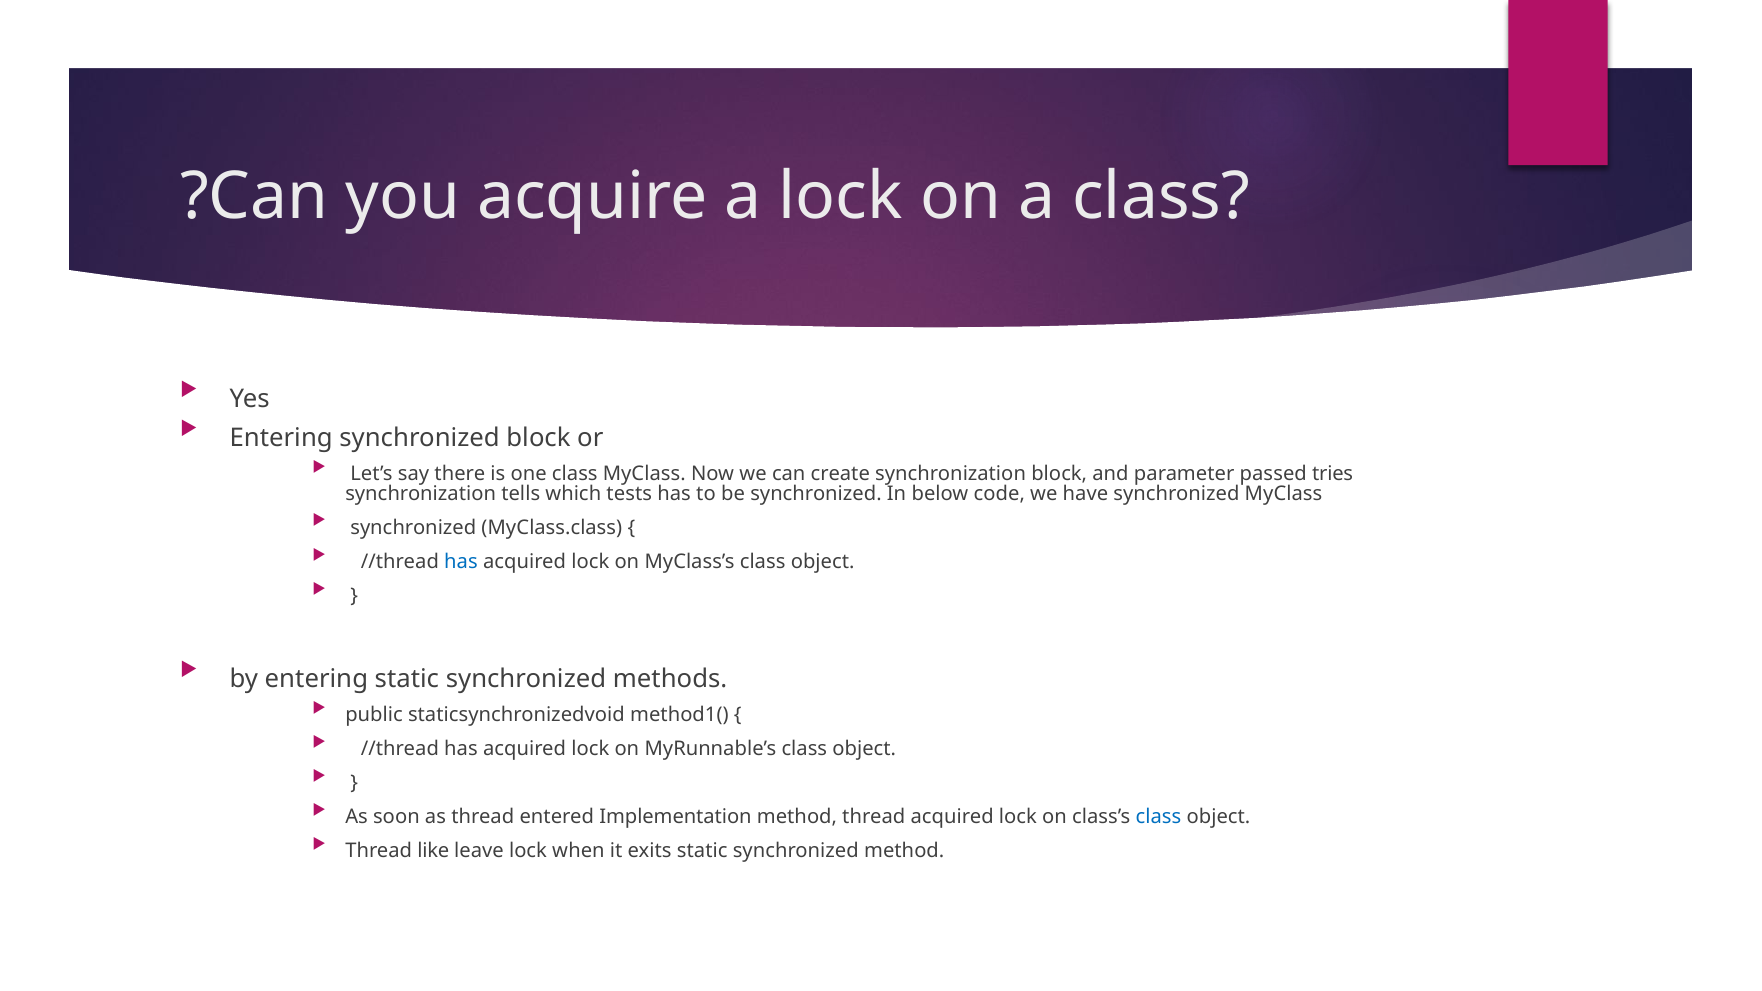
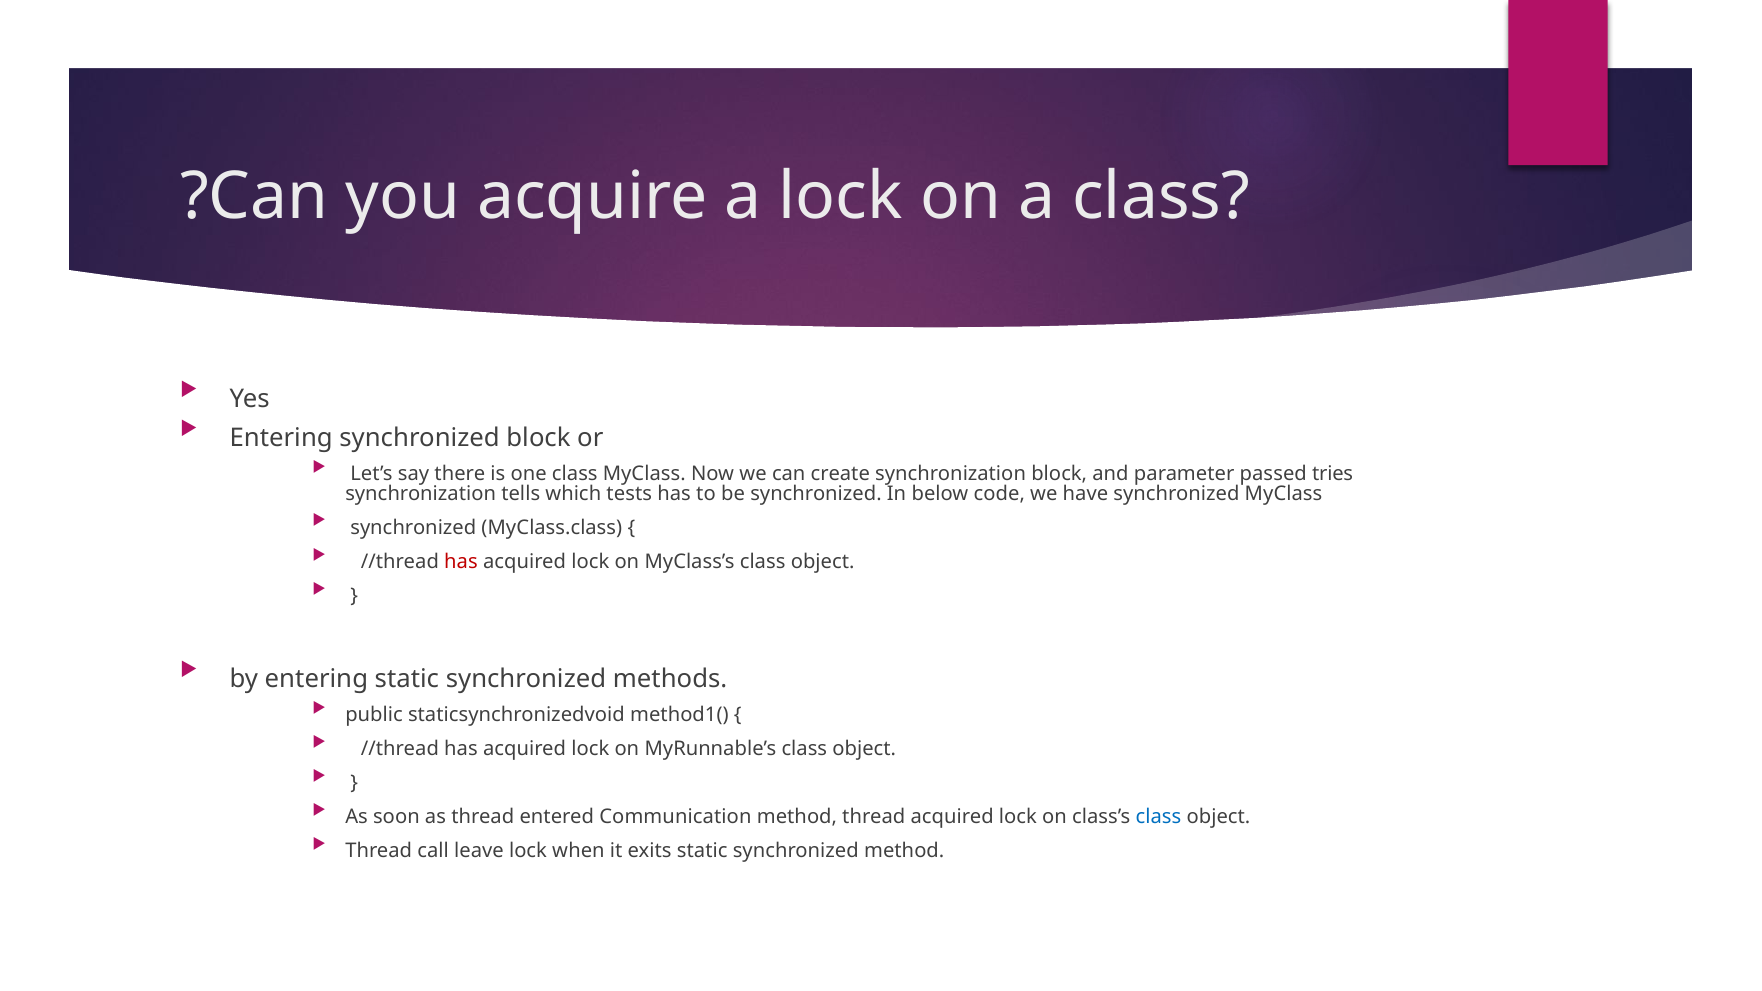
has colour: blue -> red (461, 562)
Implementation: Implementation -> Communication (675, 817)
like: like -> call (433, 851)
